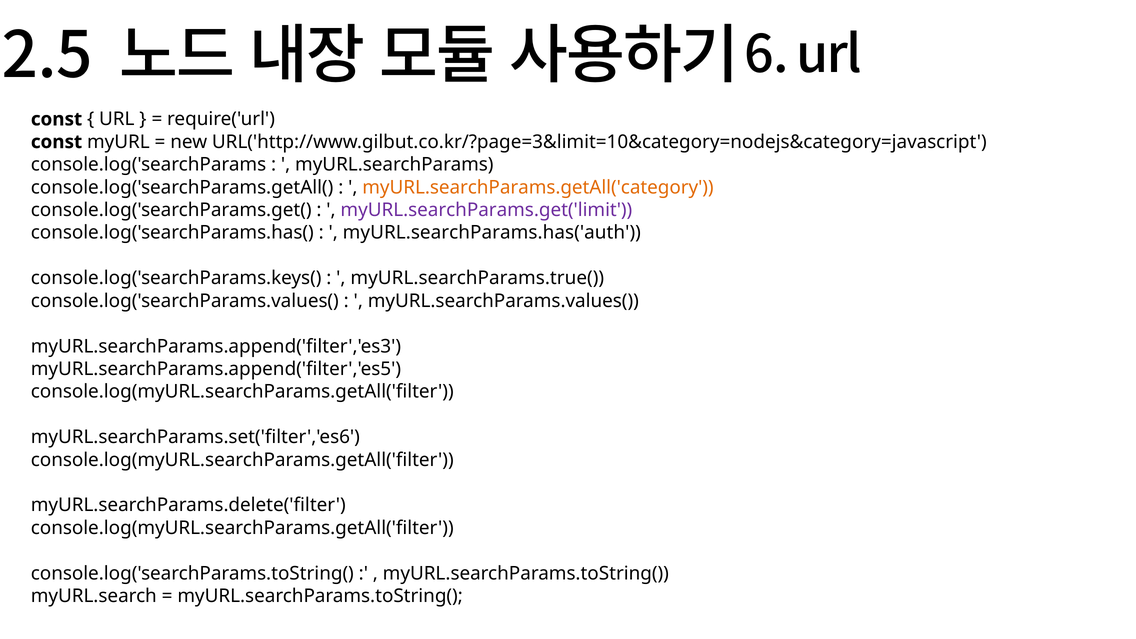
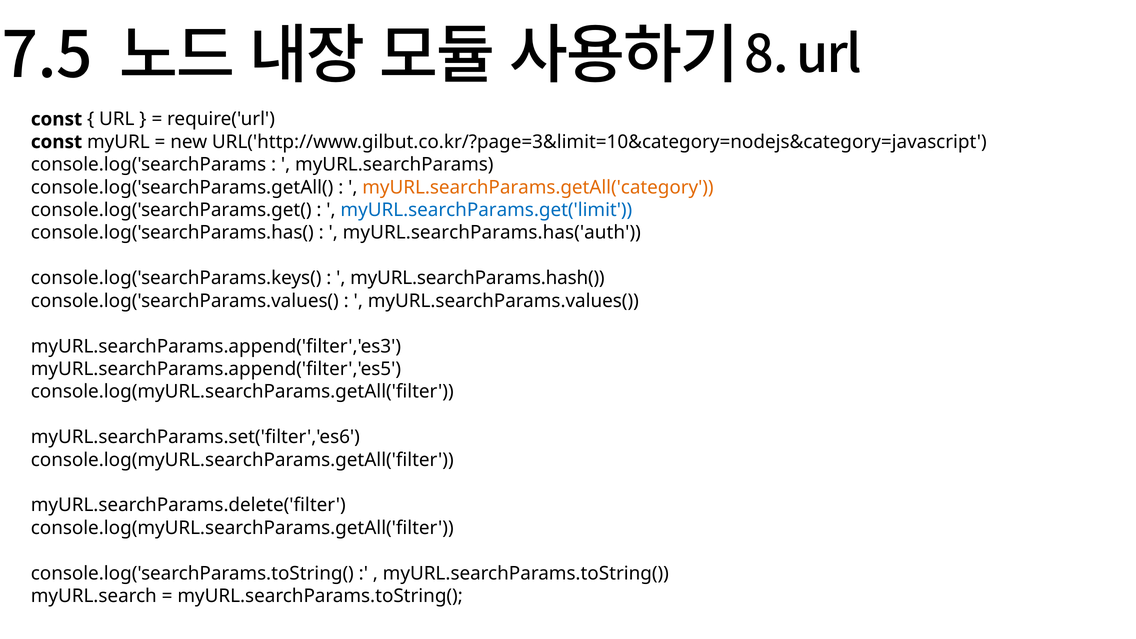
2.5: 2.5 -> 7.5 (47, 56)
6: 6 -> 8 (767, 55)
myURL.searchParams.get('limit colour: purple -> blue (486, 210)
myURL.searchParams.true(: myURL.searchParams.true( -> myURL.searchParams.hash( (477, 278)
